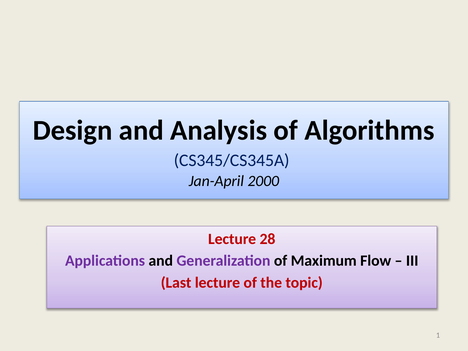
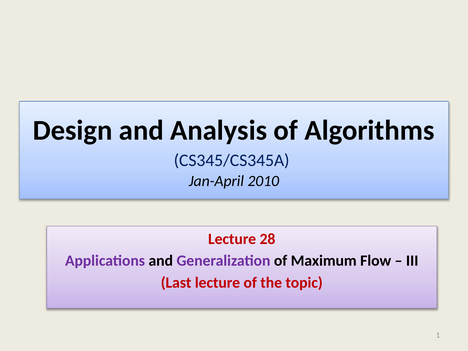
2000: 2000 -> 2010 (263, 181)
